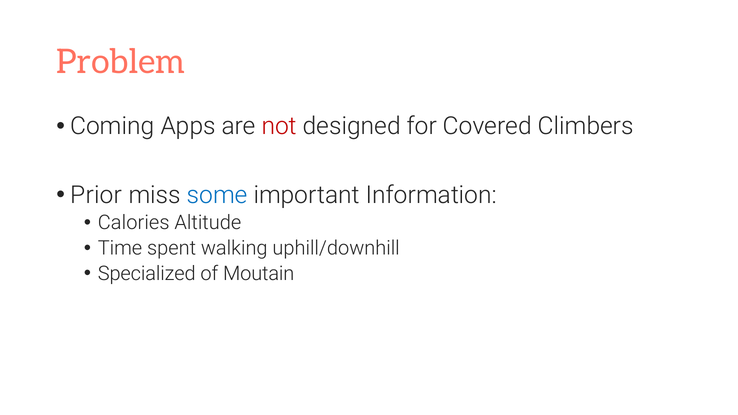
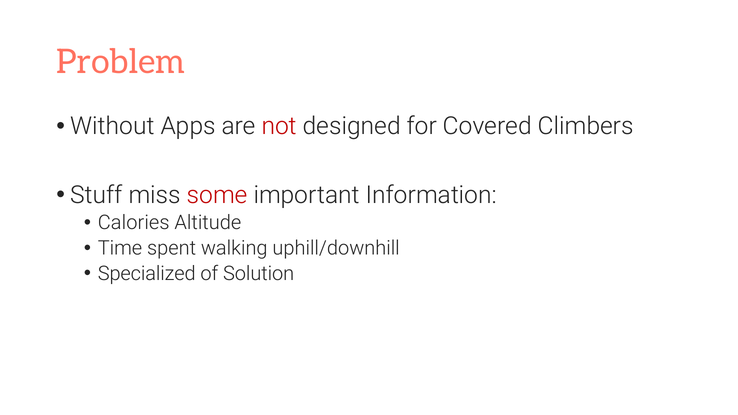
Coming: Coming -> Without (112, 126)
Prior: Prior -> Stuff (96, 195)
some colour: blue -> red (217, 195)
Moutain: Moutain -> Solution (259, 274)
